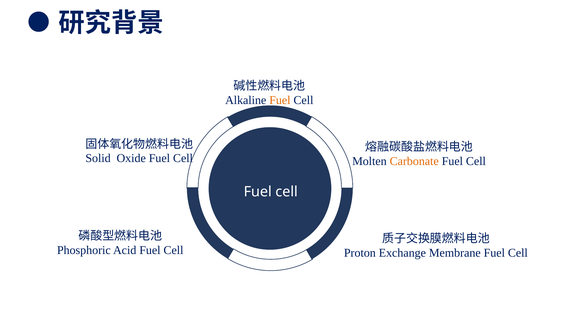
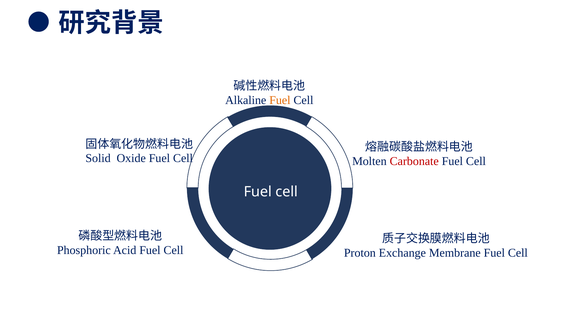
Carbonate colour: orange -> red (414, 162)
